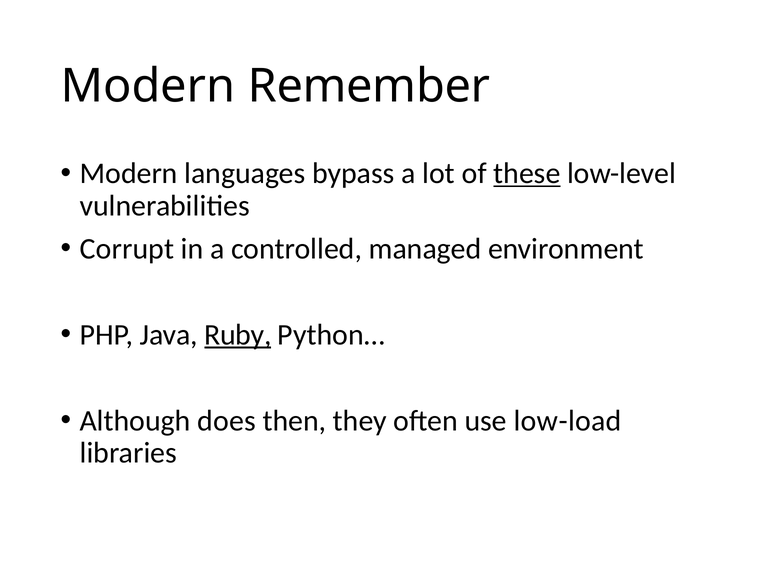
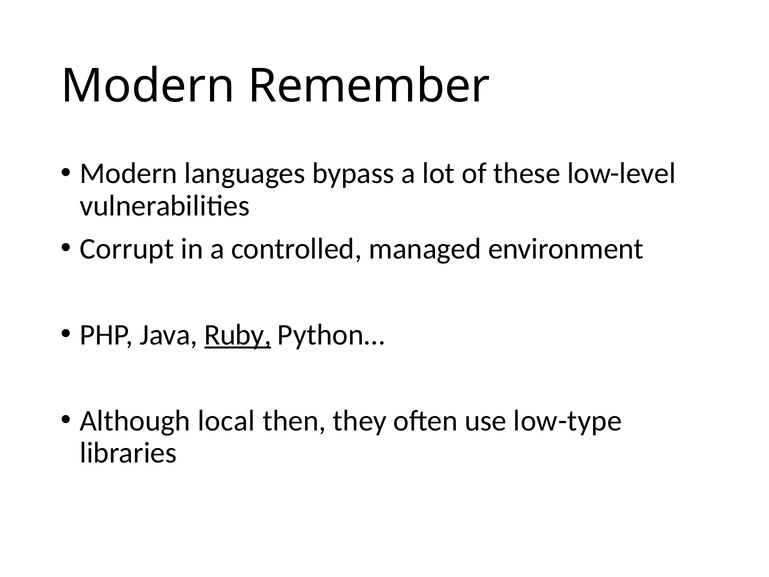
these underline: present -> none (527, 173)
does: does -> local (226, 421)
low-load: low-load -> low-type (568, 421)
